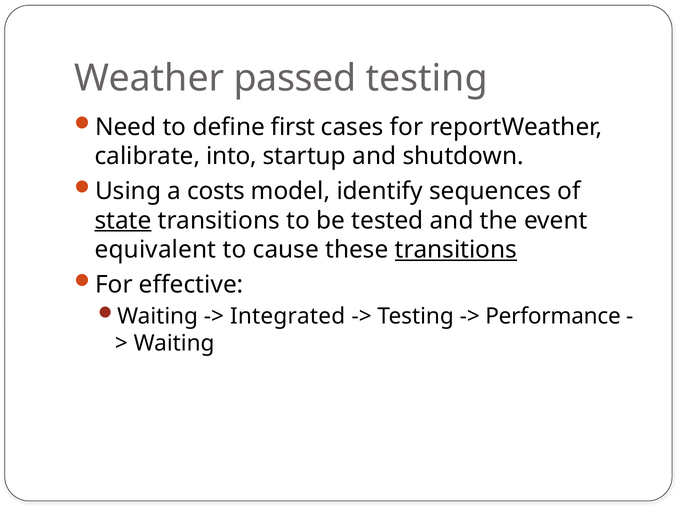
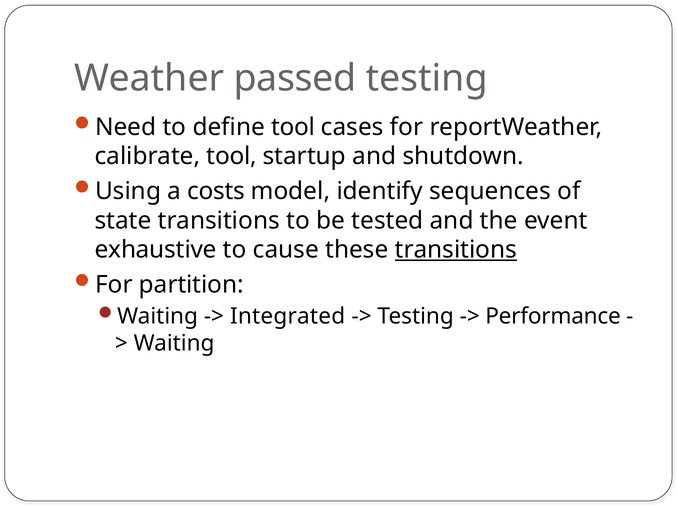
define first: first -> tool (293, 127)
calibrate into: into -> tool (232, 156)
state underline: present -> none (123, 220)
equivalent: equivalent -> exhaustive (156, 250)
effective: effective -> partition (191, 284)
